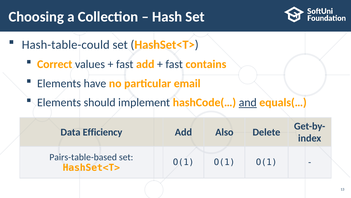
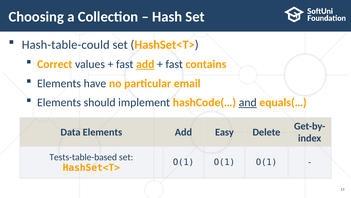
add underline: none -> present (145, 64)
Data Efficiency: Efficiency -> Elements (102, 132)
Also: Also -> Easy (224, 132)
Pairs-table-based: Pairs-table-based -> Tests-table-based (83, 157)
